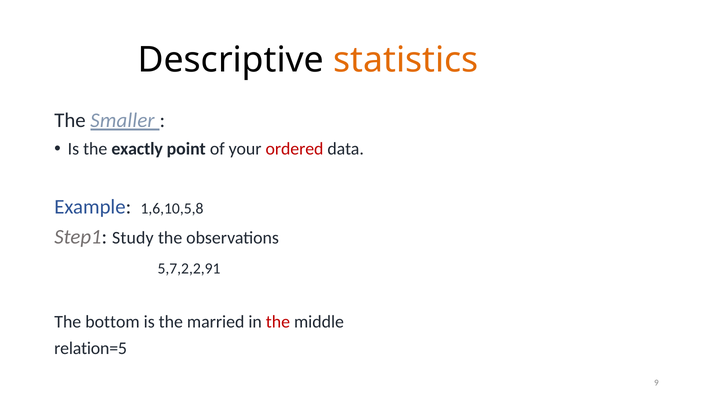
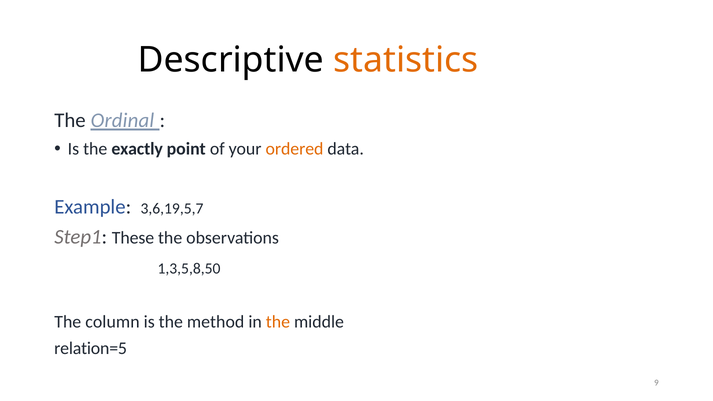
Smaller: Smaller -> Ordinal (122, 121)
ordered colour: red -> orange (295, 149)
1,6,10,5,8: 1,6,10,5,8 -> 3,6,19,5,7 (172, 209)
Study: Study -> These (133, 238)
5,7,2,2,91: 5,7,2,2,91 -> 1,3,5,8,50 (189, 269)
bottom: bottom -> column (112, 322)
married: married -> method (216, 322)
the colour: red -> orange (278, 322)
